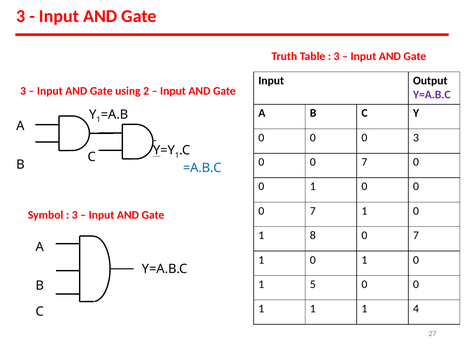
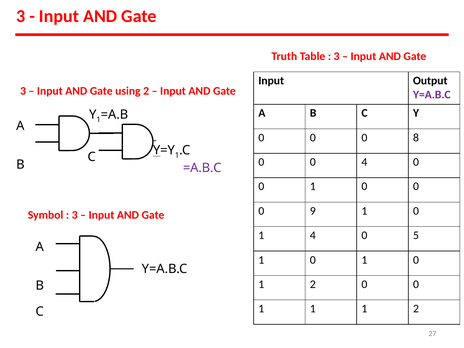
0 3: 3 -> 8 (416, 138)
7: 7 -> 4 (364, 162)
=A.B.C colour: blue -> purple (202, 168)
7: 7 -> 9 (313, 211)
1 8: 8 -> 4 (313, 235)
7: 7 -> 5 (416, 235)
5: 5 -> 2 (313, 284)
1 1 4: 4 -> 2 (416, 309)
